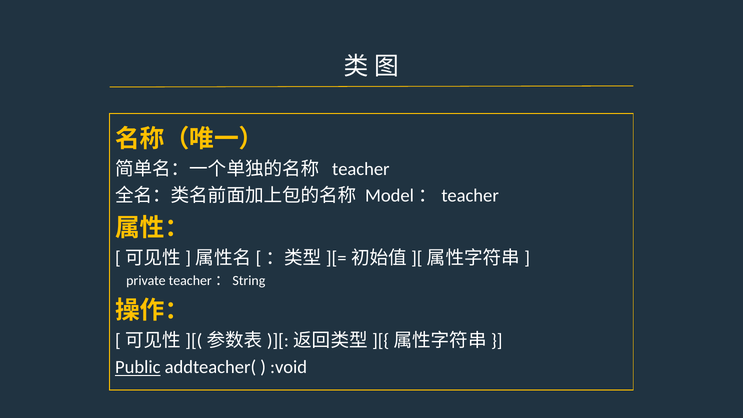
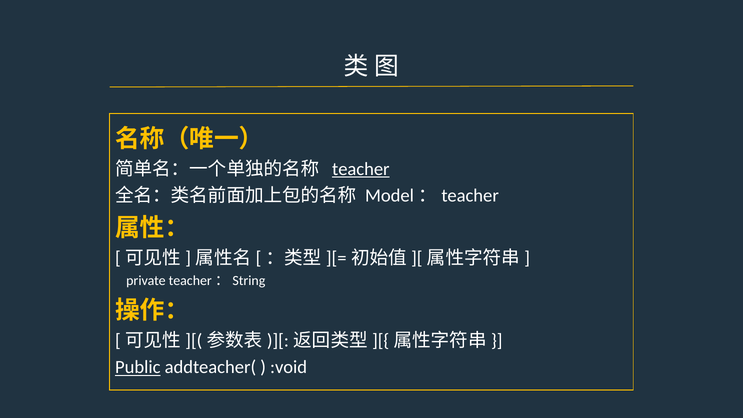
teacher underline: none -> present (361, 169)
